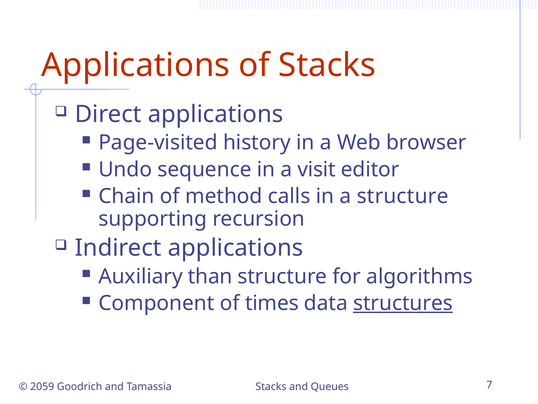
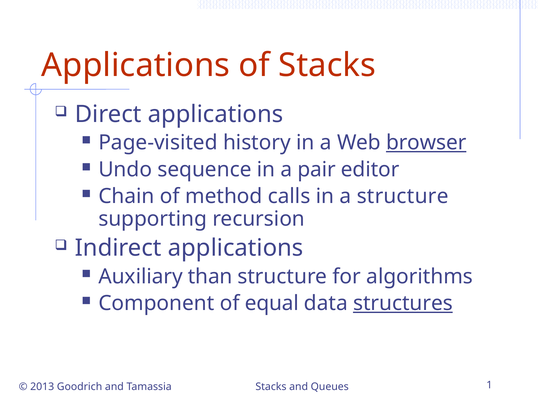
browser underline: none -> present (426, 143)
visit: visit -> pair (317, 169)
times: times -> equal (272, 303)
2059: 2059 -> 2013 (42, 386)
7: 7 -> 1 (489, 385)
